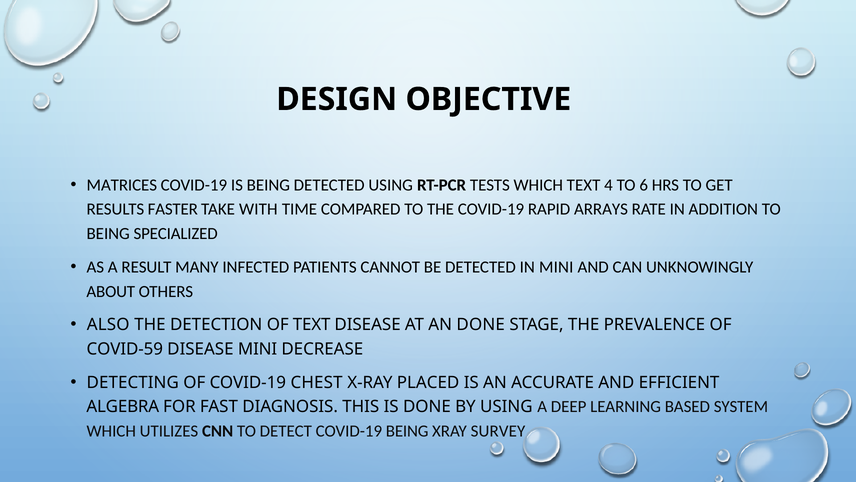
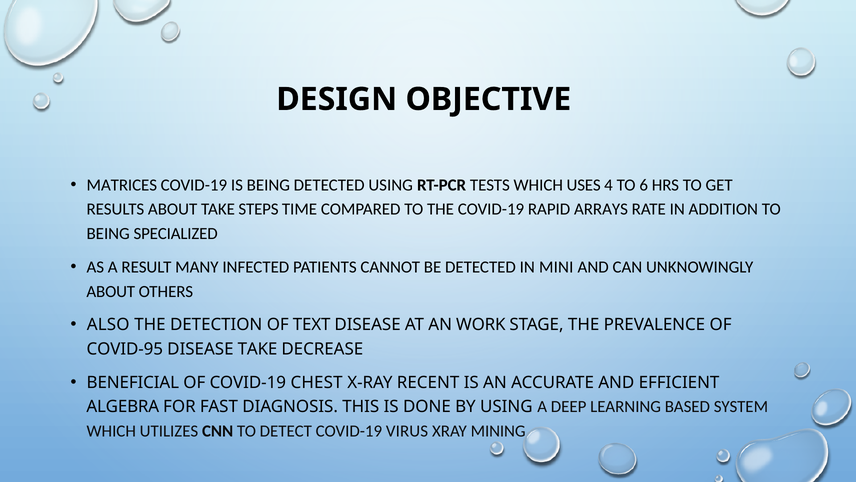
WHICH TEXT: TEXT -> USES (584, 185)
RESULTS FASTER: FASTER -> ABOUT (173, 209)
WITH: WITH -> STEPS (259, 209)
AN DONE: DONE -> WORK (481, 324)
COVID-59: COVID-59 -> COVID-95 (125, 349)
DISEASE MINI: MINI -> TAKE (258, 349)
DETECTING: DETECTING -> BENEFICIAL (133, 382)
PLACED: PLACED -> RECENT (428, 382)
COVID-19 BEING: BEING -> VIRUS (407, 431)
SURVEY: SURVEY -> MINING (498, 431)
